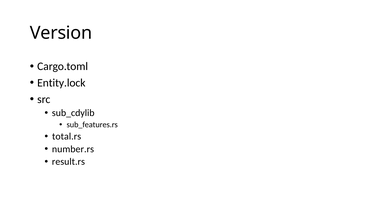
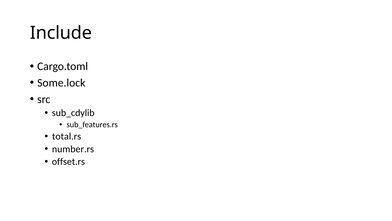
Version: Version -> Include (61, 33)
Entity.lock: Entity.lock -> Some.lock (61, 83)
result.rs: result.rs -> offset.rs (68, 161)
